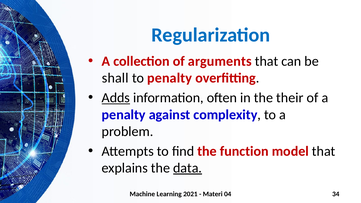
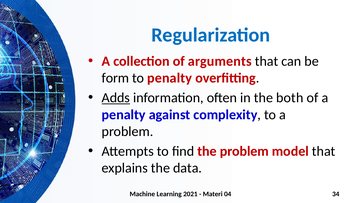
shall: shall -> form (115, 78)
their: their -> both (290, 98)
the function: function -> problem (244, 151)
data underline: present -> none (188, 168)
